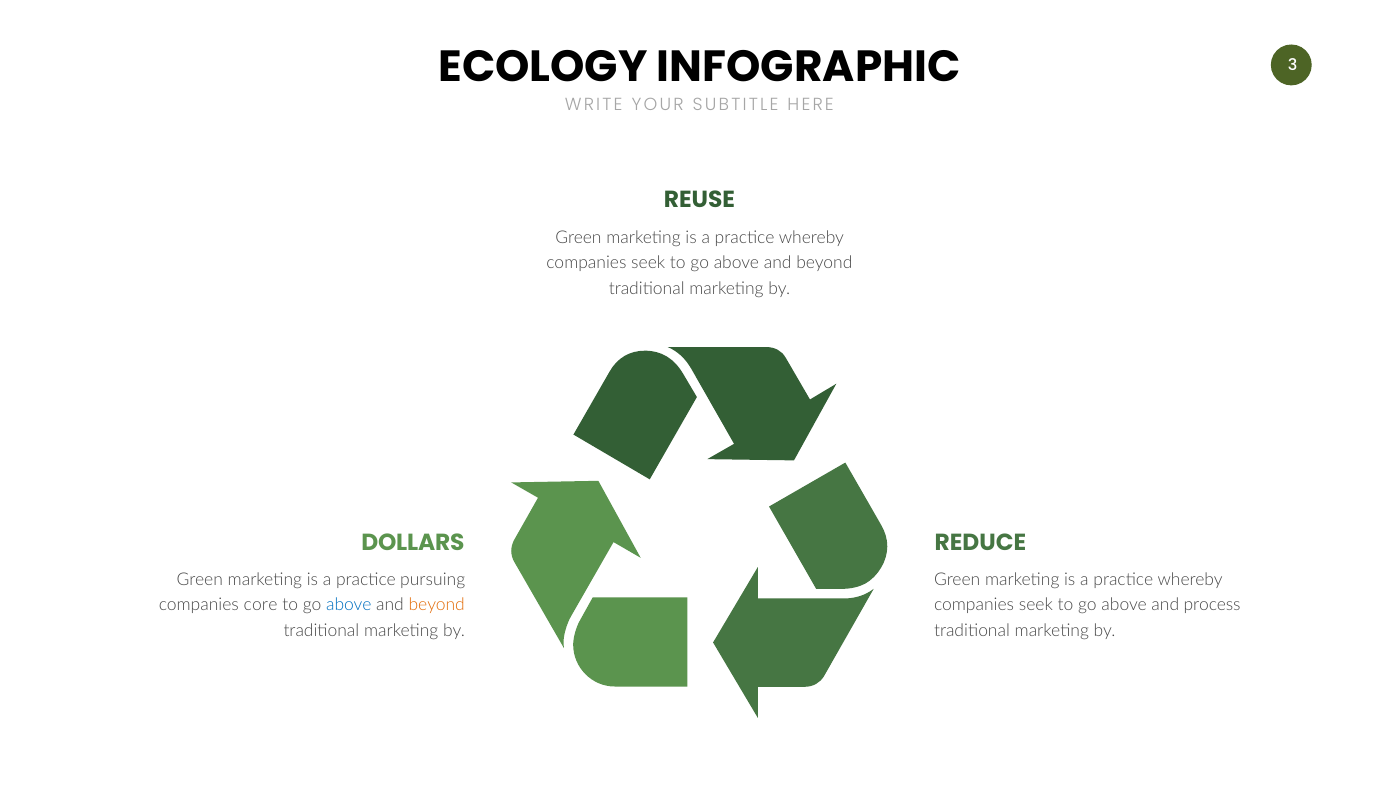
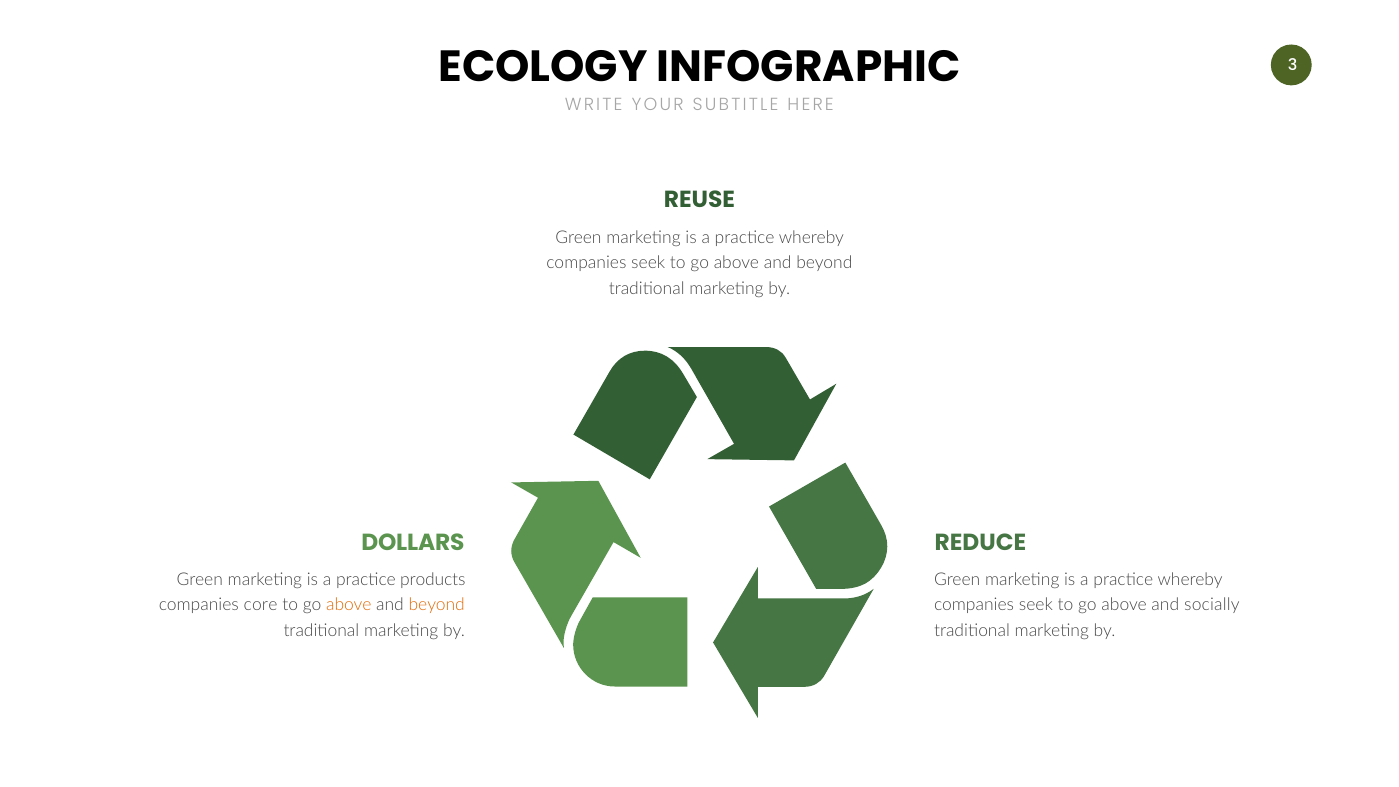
pursuing: pursuing -> products (433, 580)
above colour: blue -> orange (349, 605)
process: process -> socially (1212, 605)
